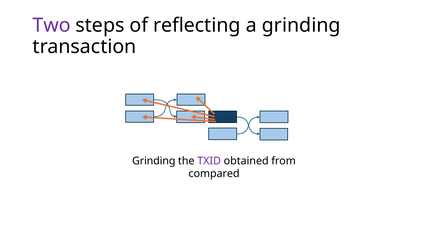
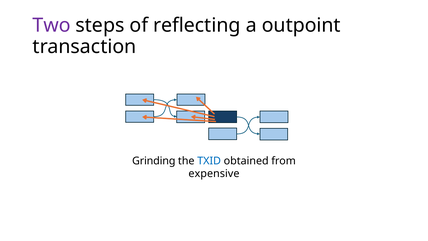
a grinding: grinding -> outpoint (301, 25)
TXID colour: purple -> blue (209, 161)
compared: compared -> expensive (214, 173)
